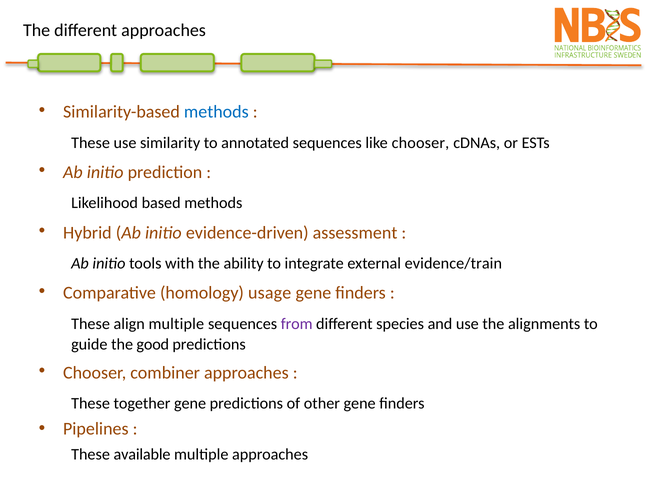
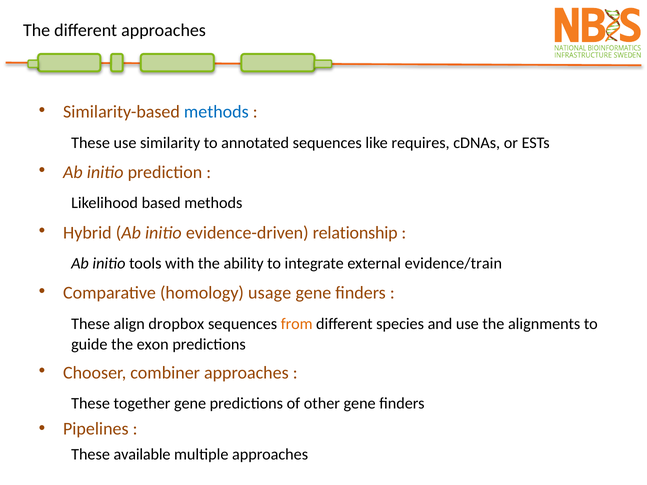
like chooser: chooser -> requires (421, 143)
assessment: assessment -> relationship (355, 233)
align multiple: multiple -> dropbox (176, 324)
from colour: purple -> orange (297, 324)
good: good -> exon (153, 344)
